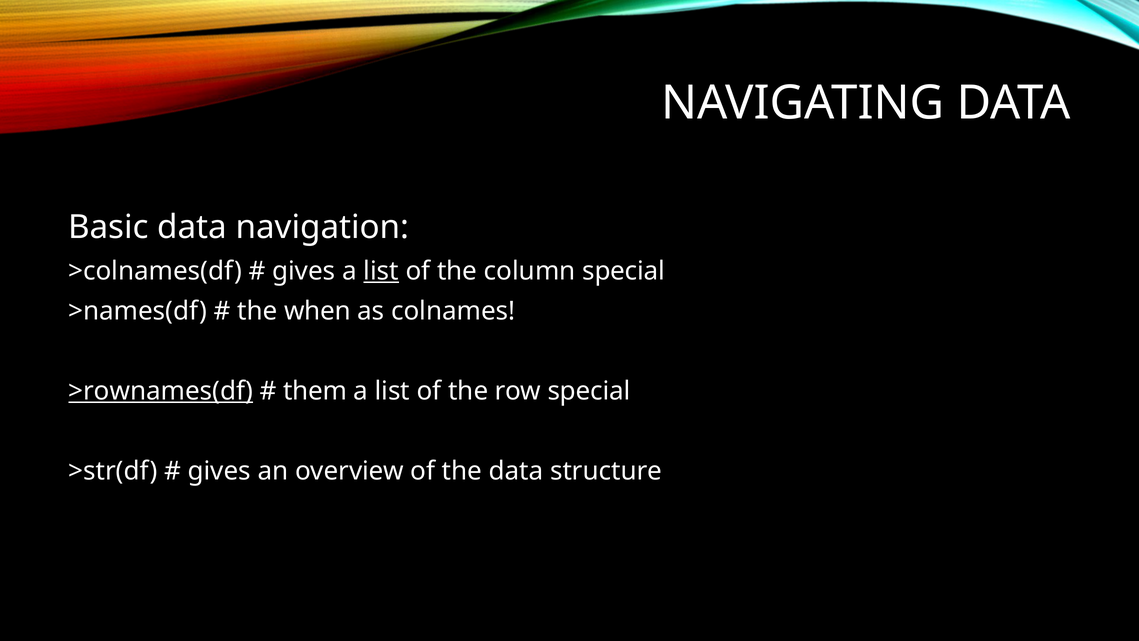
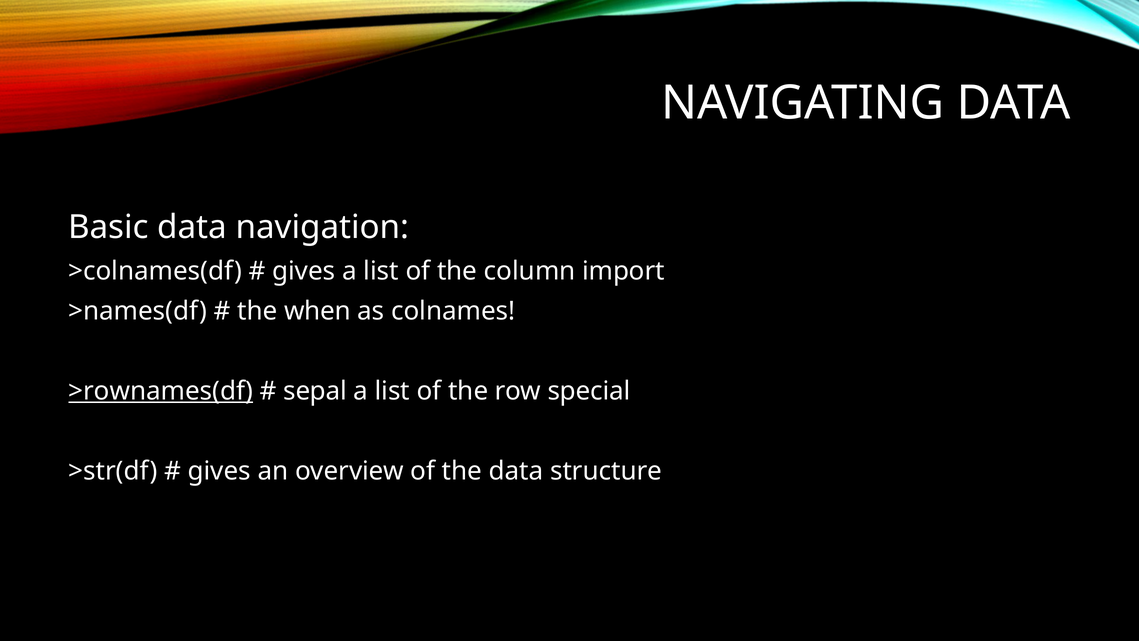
list underline: present -> none (381, 271)
column special: special -> import (623, 271)
them: them -> sepal (315, 391)
